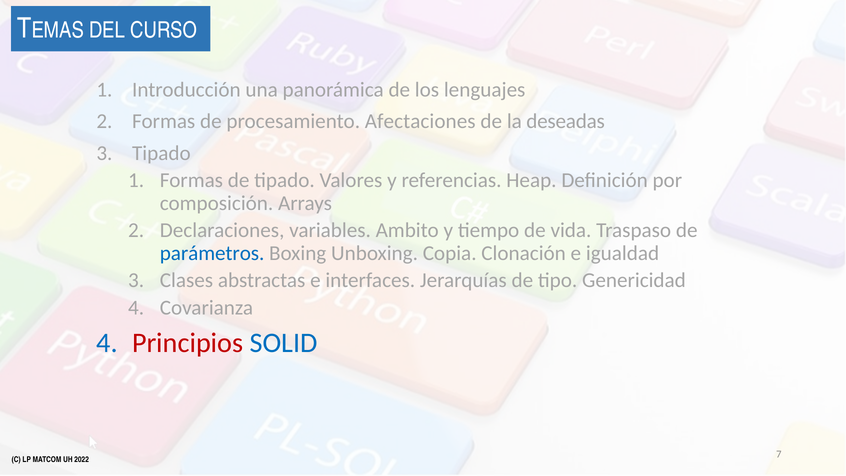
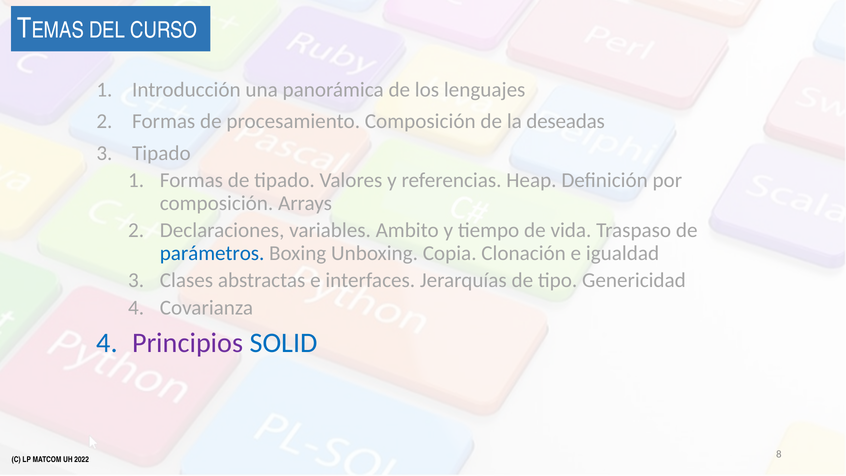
procesamiento Afectaciones: Afectaciones -> Composición (420, 121)
Principios colour: red -> purple (188, 343)
7: 7 -> 8 (779, 454)
